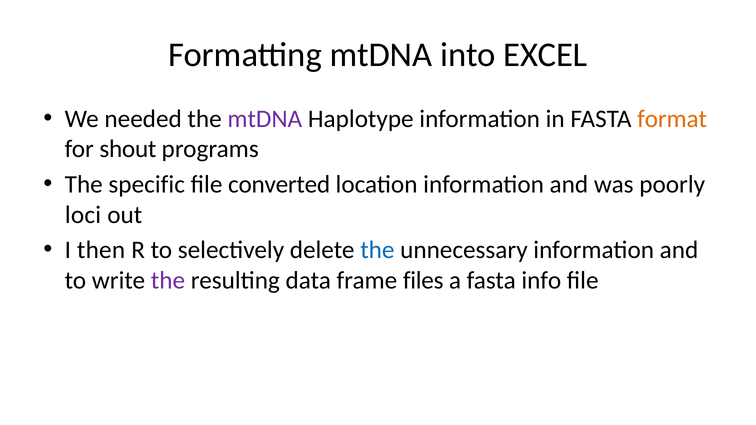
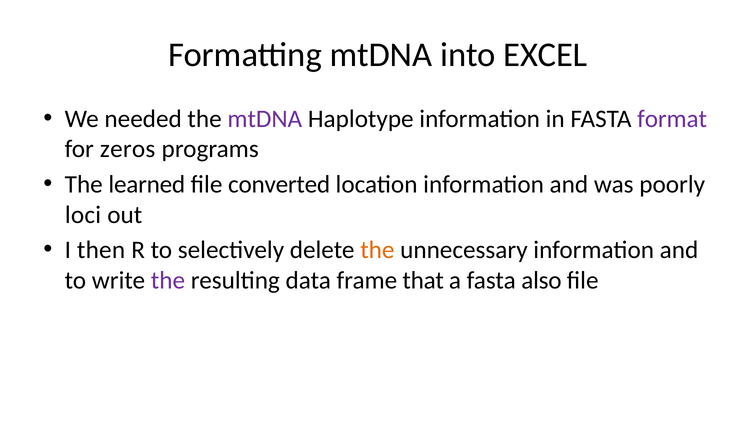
format colour: orange -> purple (672, 119)
shout: shout -> zeros (128, 149)
specific: specific -> learned (147, 185)
the colour: blue -> orange (377, 250)
files: files -> that (423, 280)
info: info -> also (541, 280)
